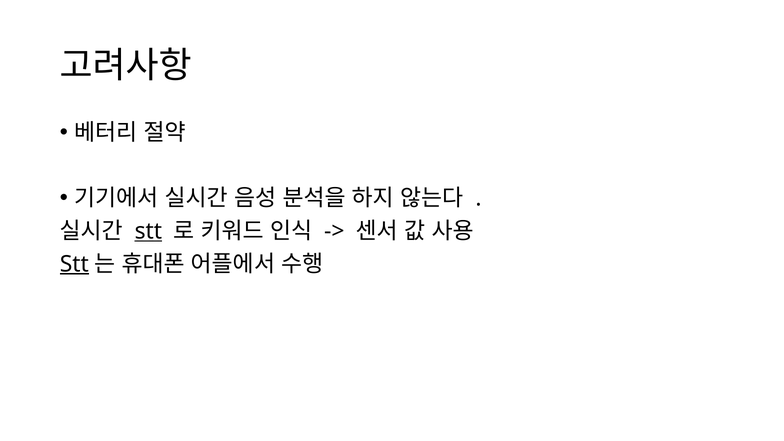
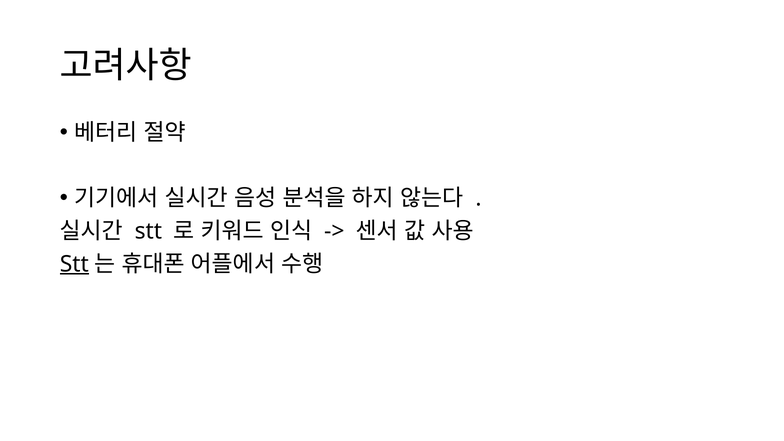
stt underline: present -> none (148, 231)
